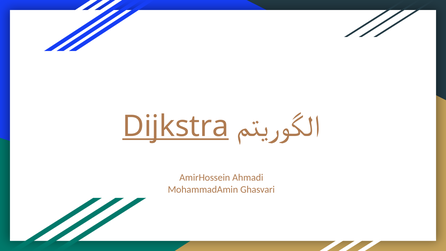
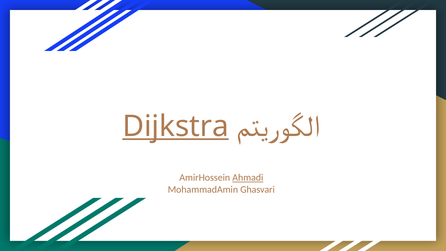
Ahmadi underline: none -> present (248, 178)
